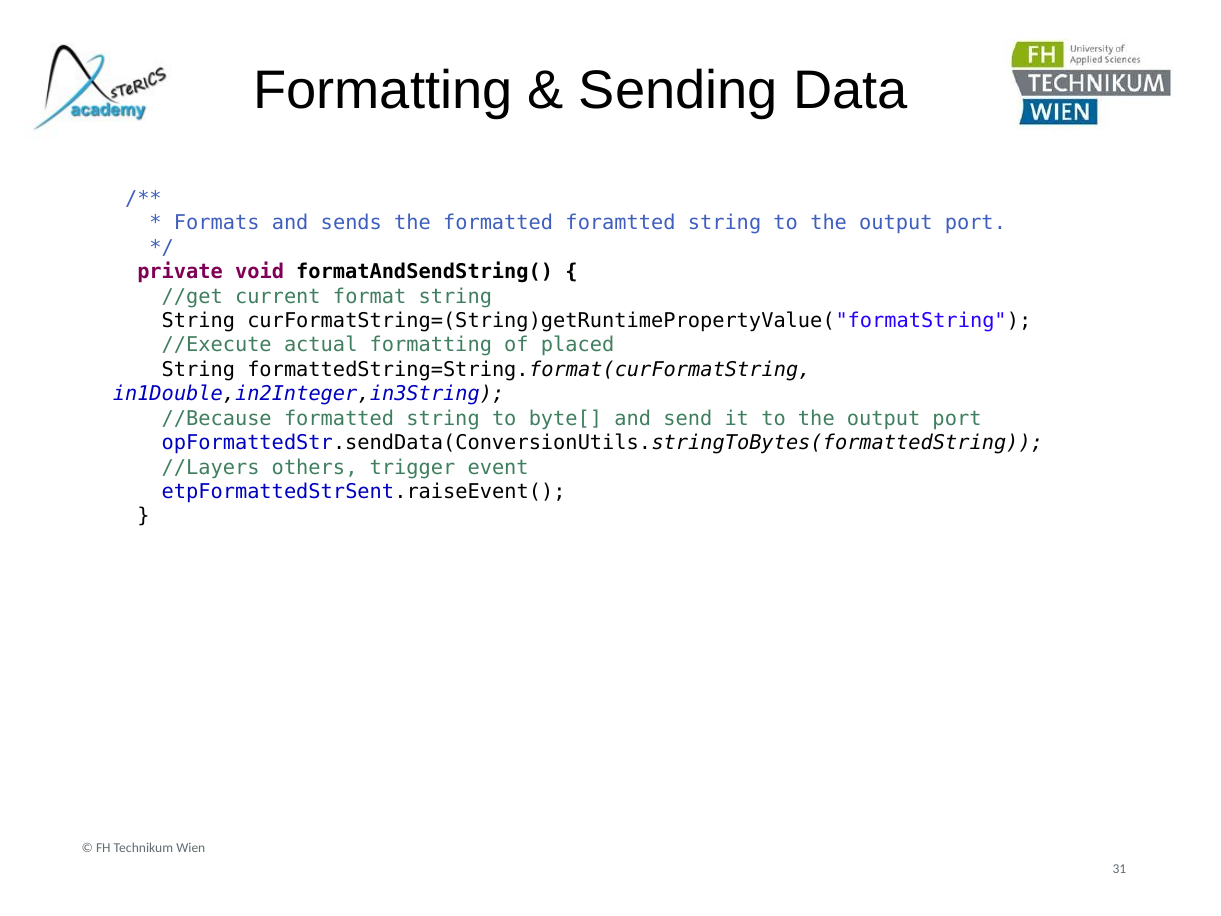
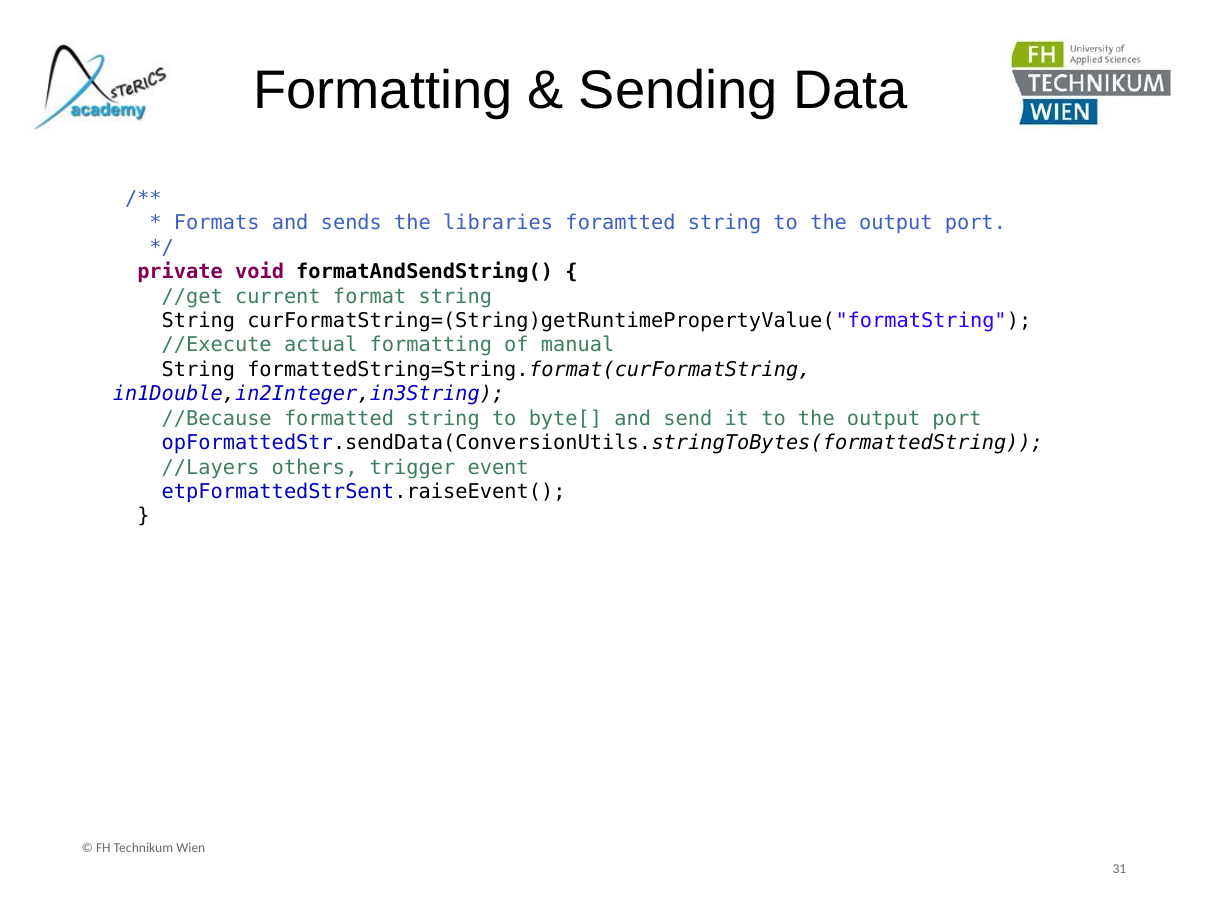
the formatted: formatted -> libraries (498, 223)
placed: placed -> manual (578, 345)
